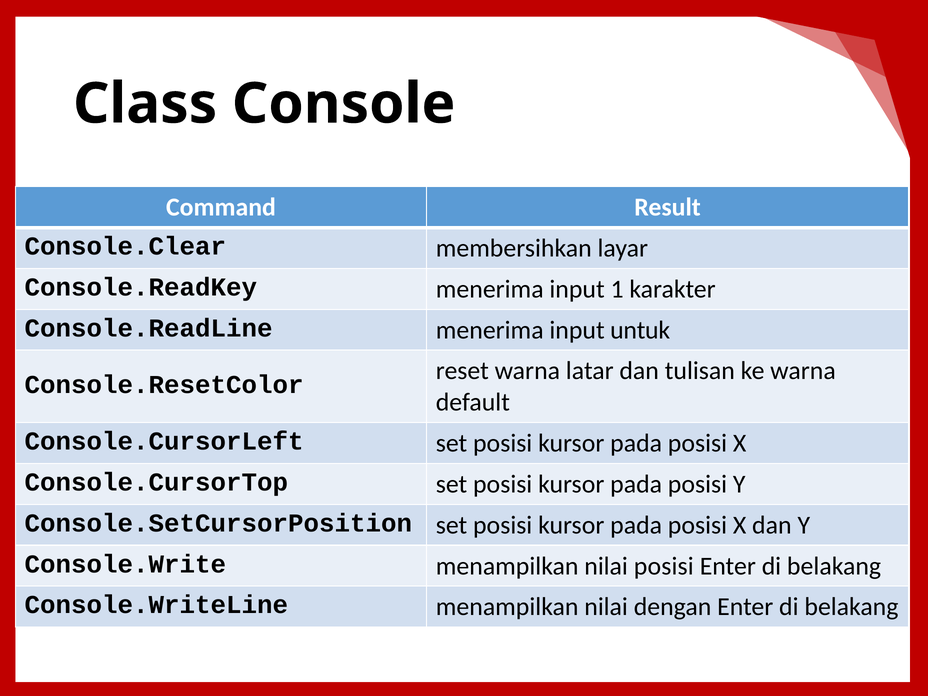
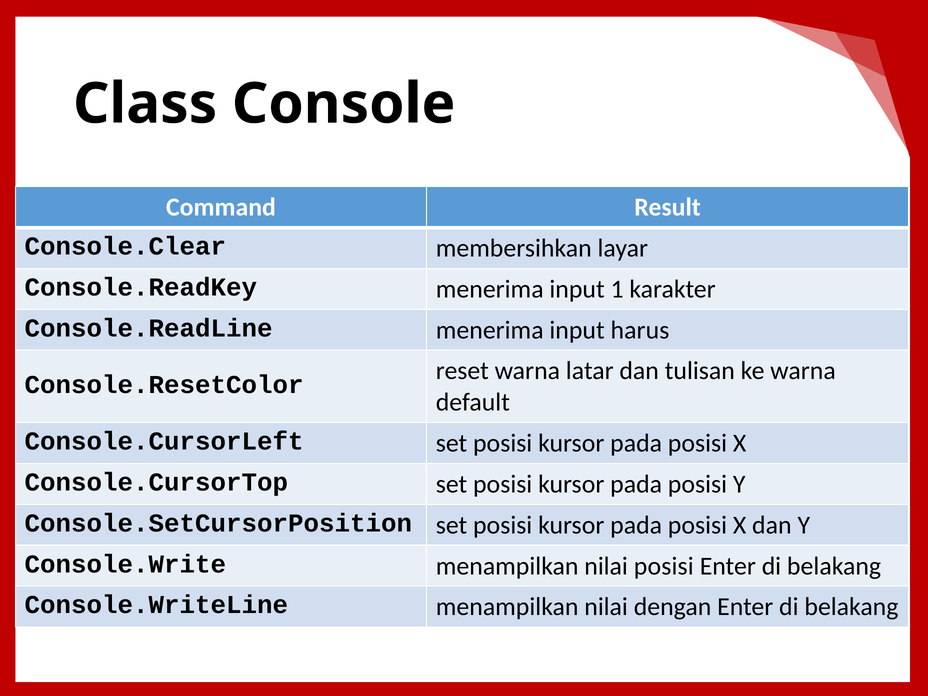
untuk: untuk -> harus (640, 330)
